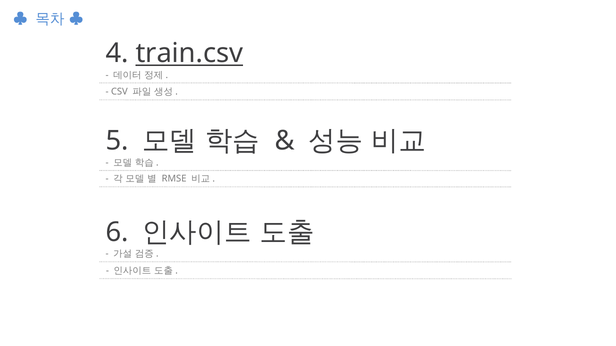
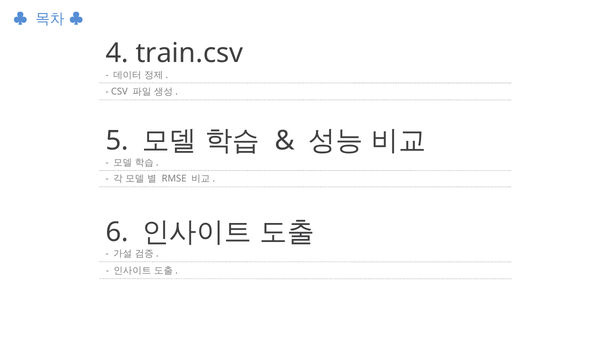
train.csv underline: present -> none (189, 53)
